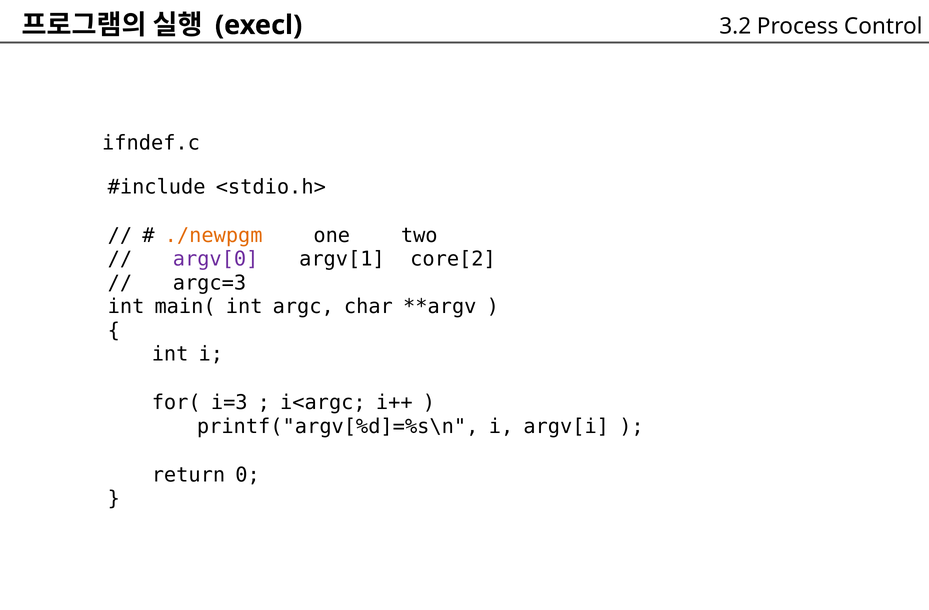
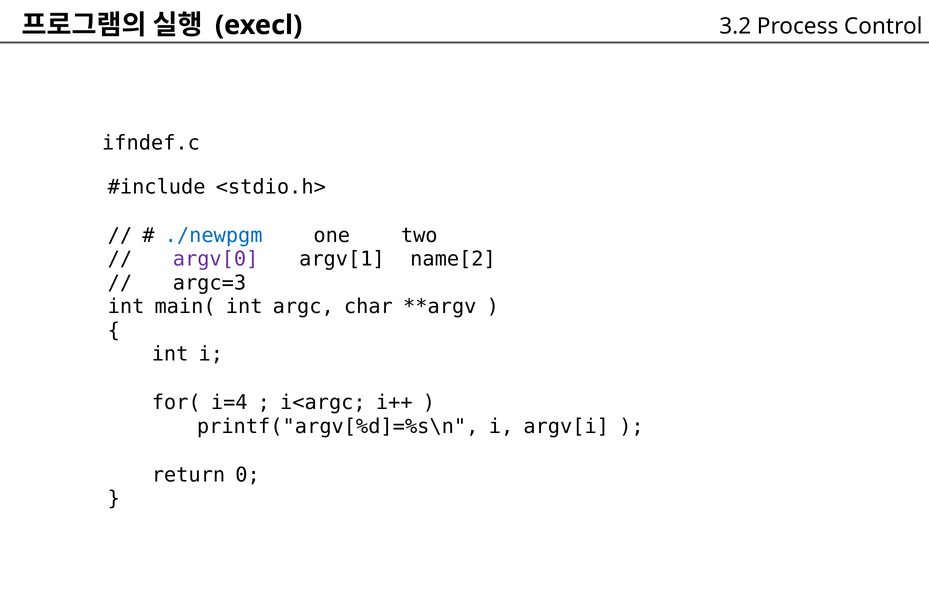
./newpgm colour: orange -> blue (214, 236)
core[2: core[2 -> name[2 (453, 259)
i=3: i=3 -> i=4 (229, 403)
